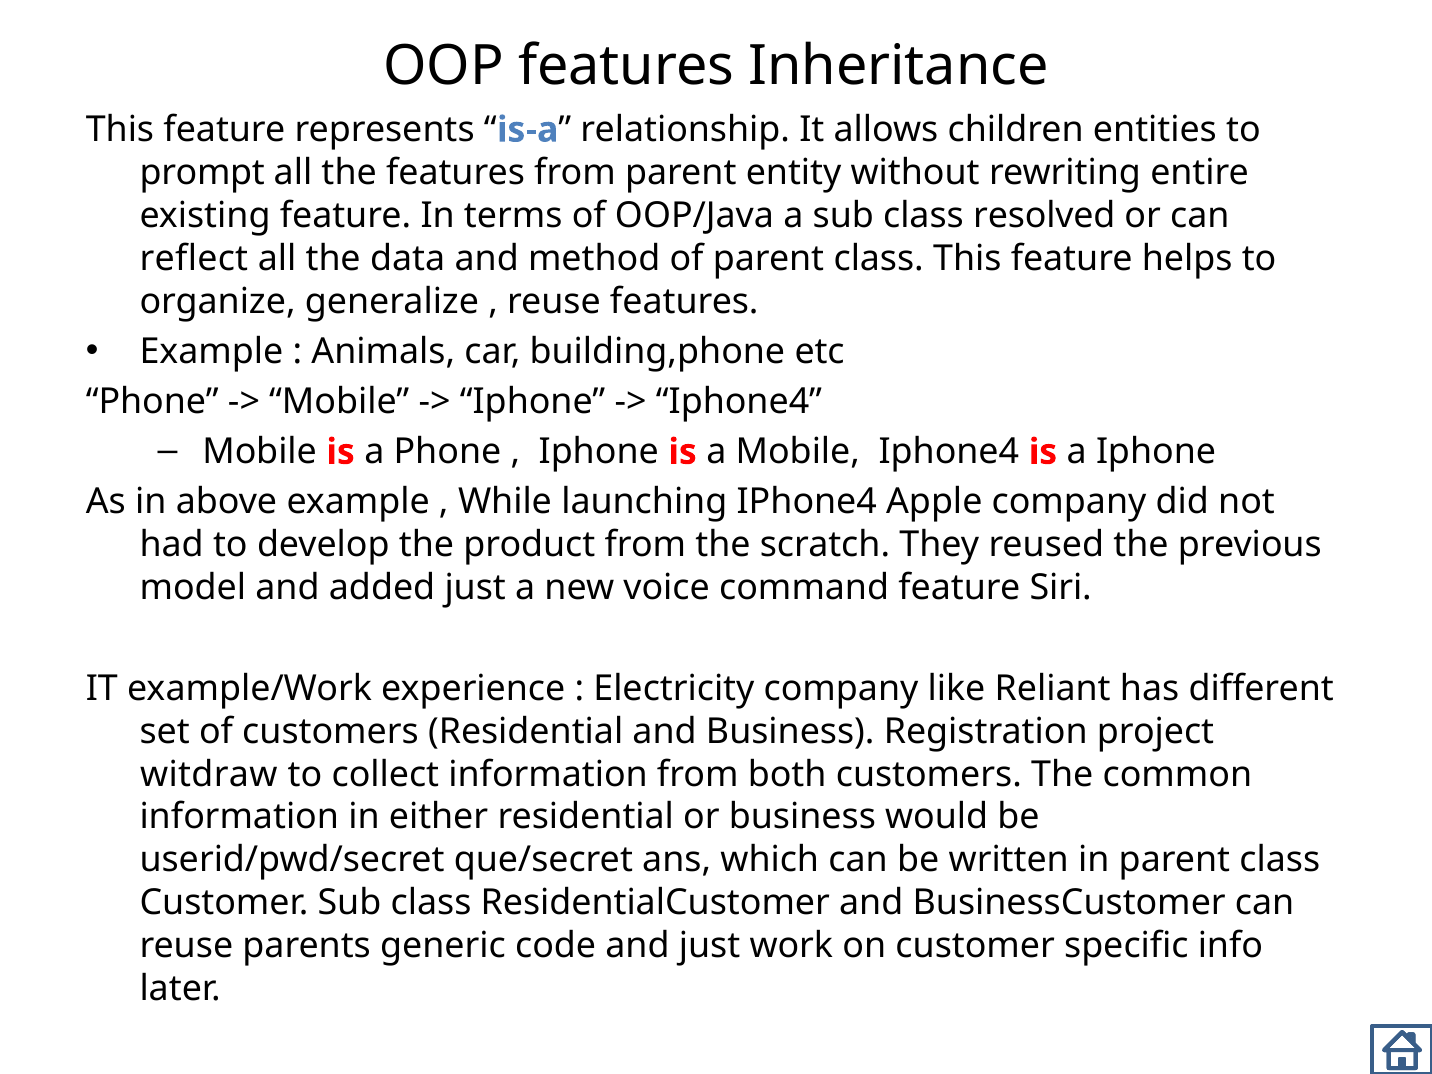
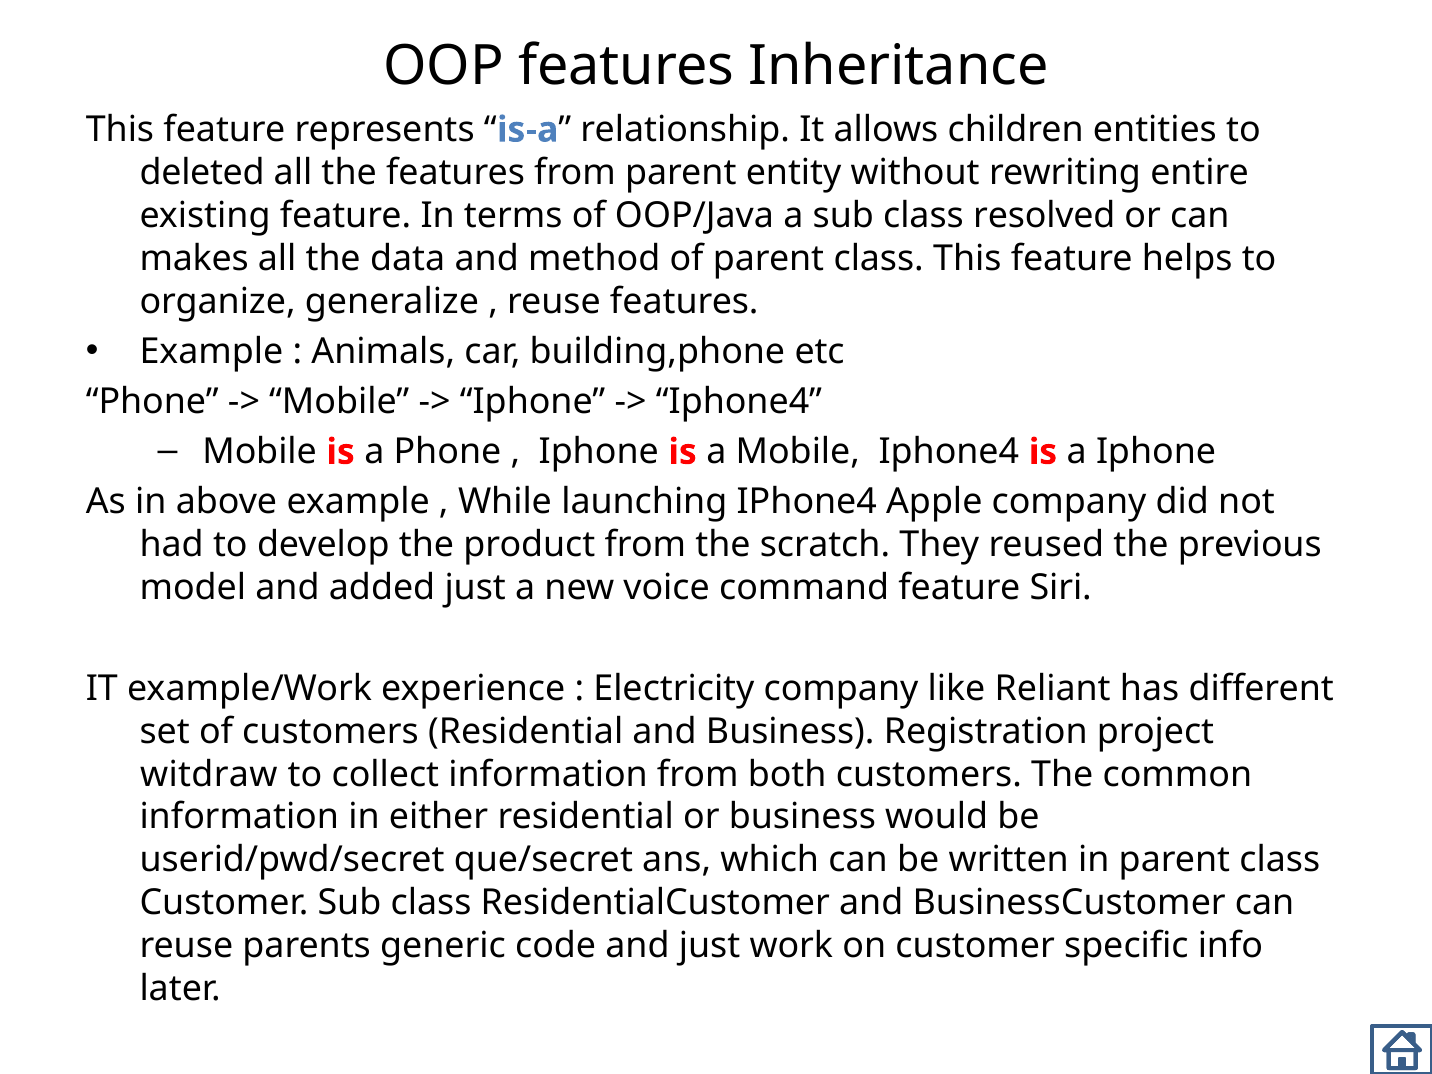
prompt: prompt -> deleted (202, 173)
reflect: reflect -> makes (194, 259)
